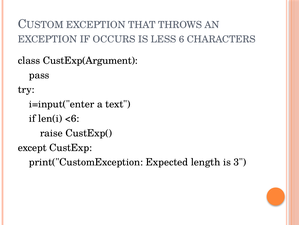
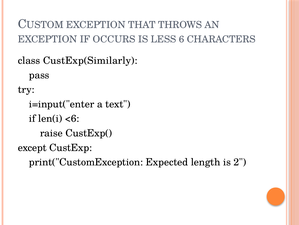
CustExp(Argument: CustExp(Argument -> CustExp(Similarly (90, 60)
3: 3 -> 2 (240, 162)
